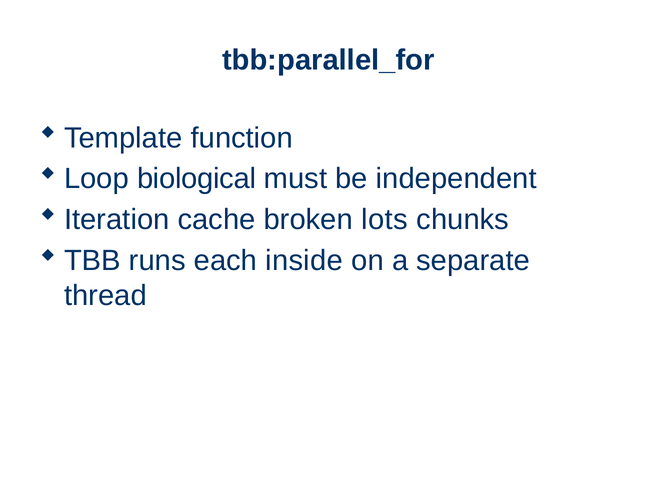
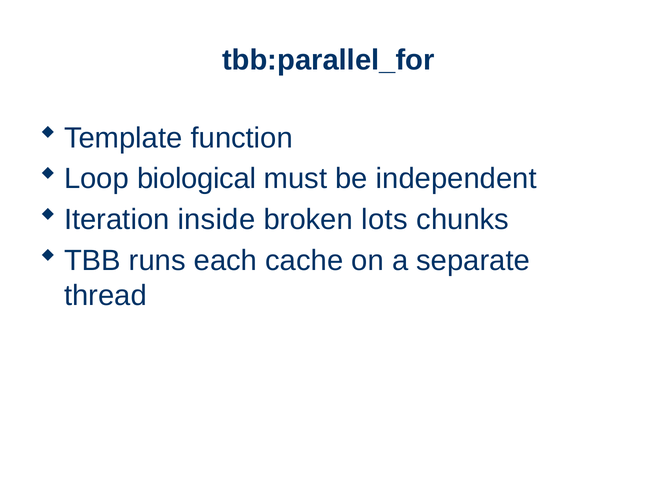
cache: cache -> inside (216, 220)
inside: inside -> cache (304, 261)
